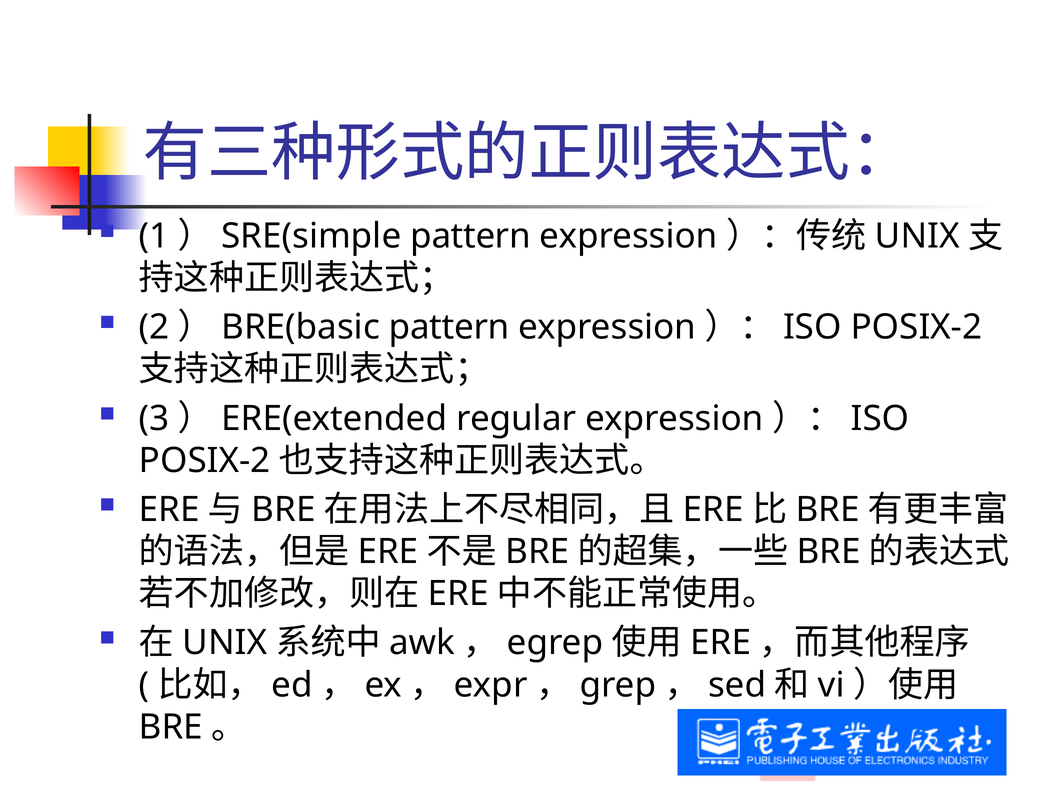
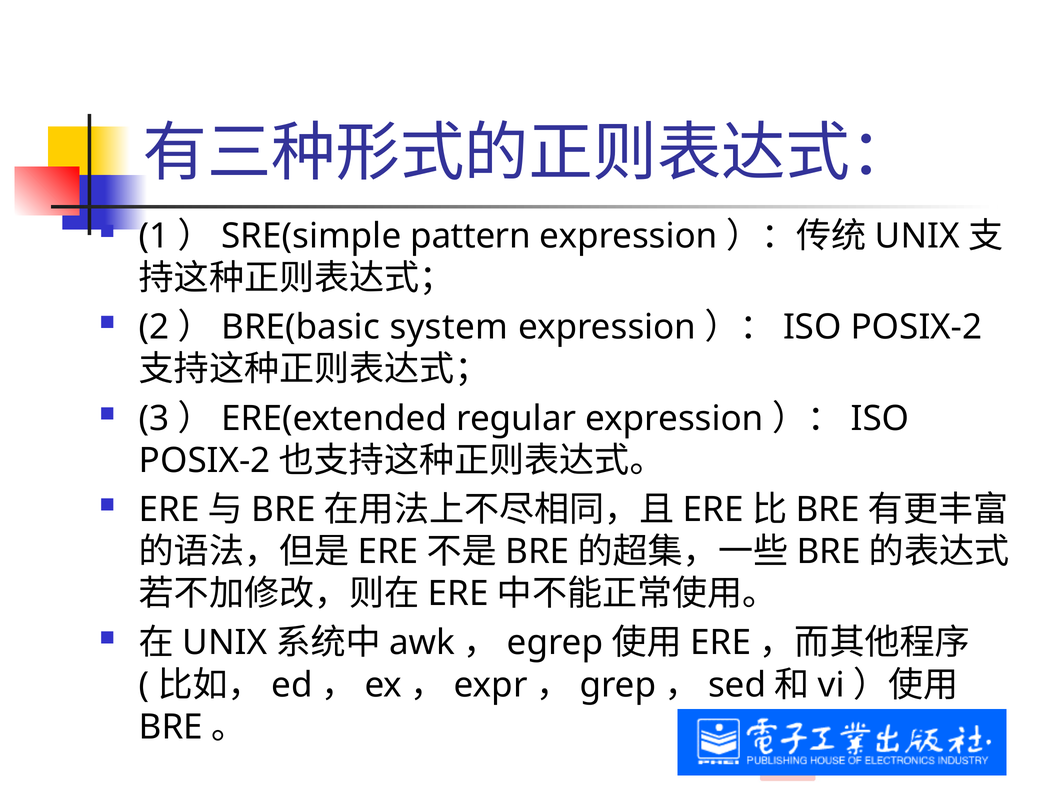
pattern: pattern -> system (449, 327)
